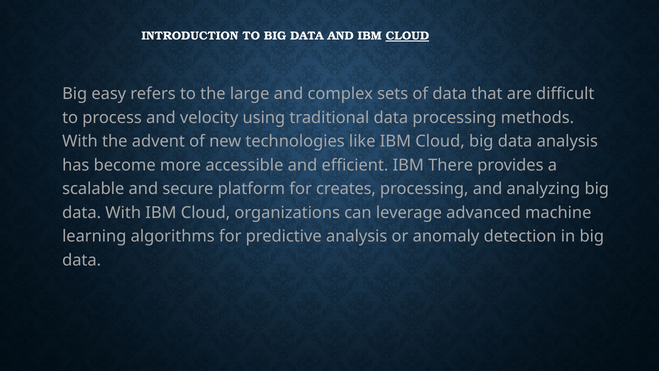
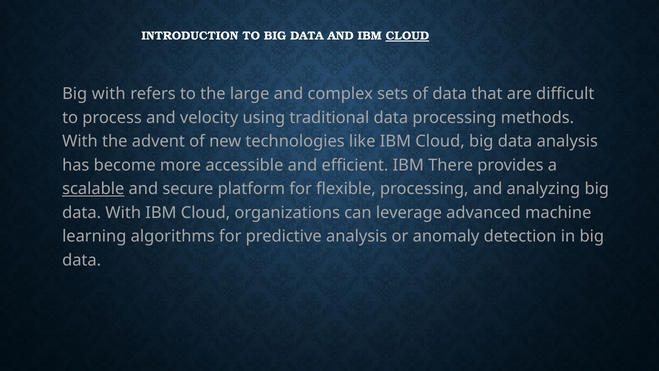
Big easy: easy -> with (109, 94)
scalable underline: none -> present (93, 189)
creates: creates -> flexible (346, 189)
